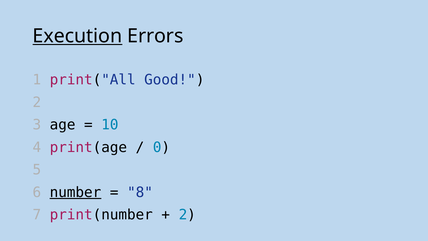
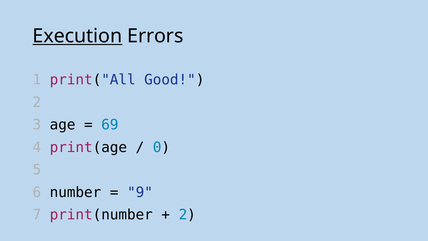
10: 10 -> 69 (110, 125)
number underline: present -> none (75, 192)
8: 8 -> 9 (140, 192)
